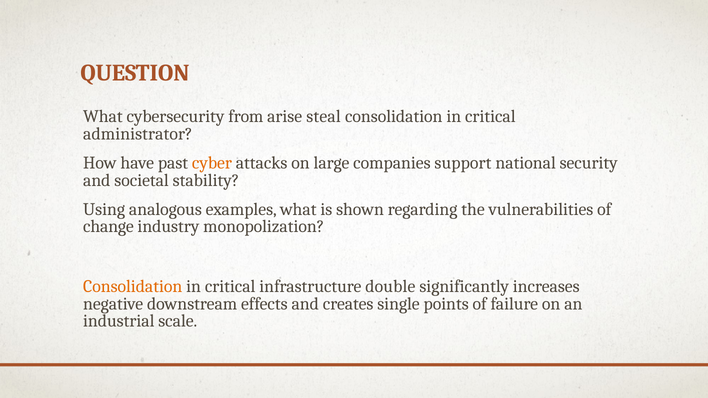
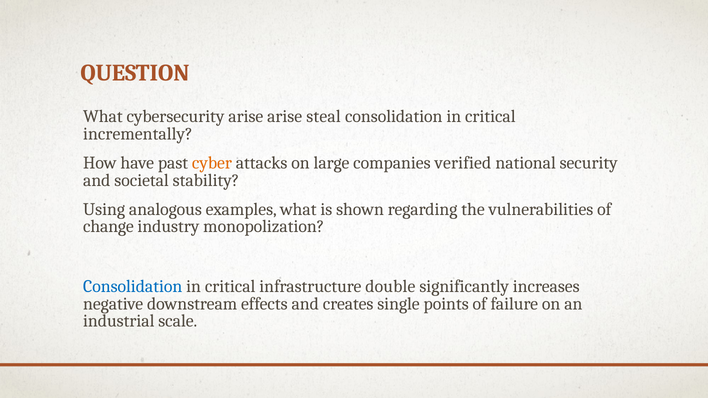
cybersecurity from: from -> arise (246, 117)
administrator: administrator -> incrementally (138, 134)
support: support -> verified (463, 163)
Consolidation colour: orange -> blue (133, 287)
